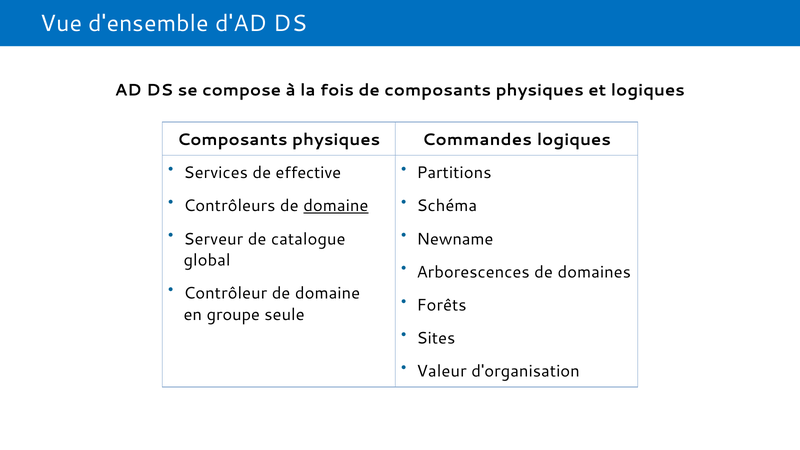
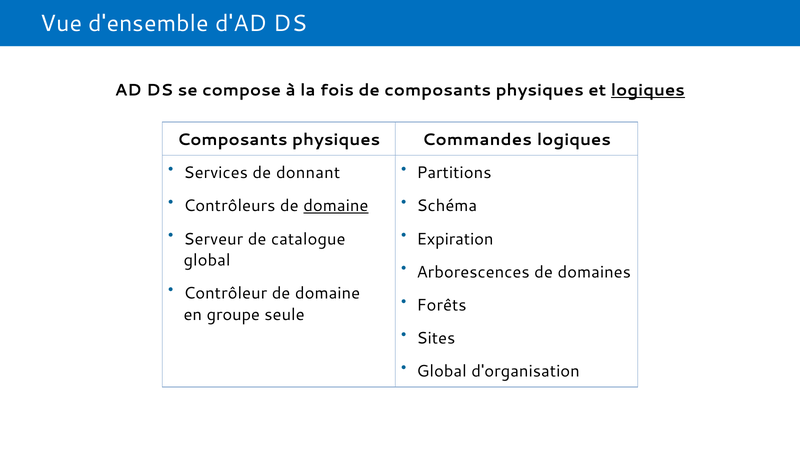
logiques underline: none -> present (648, 90)
effective: effective -> donnant (308, 173)
Newname: Newname -> Expiration (455, 239)
Valeur: Valeur -> Global (442, 371)
